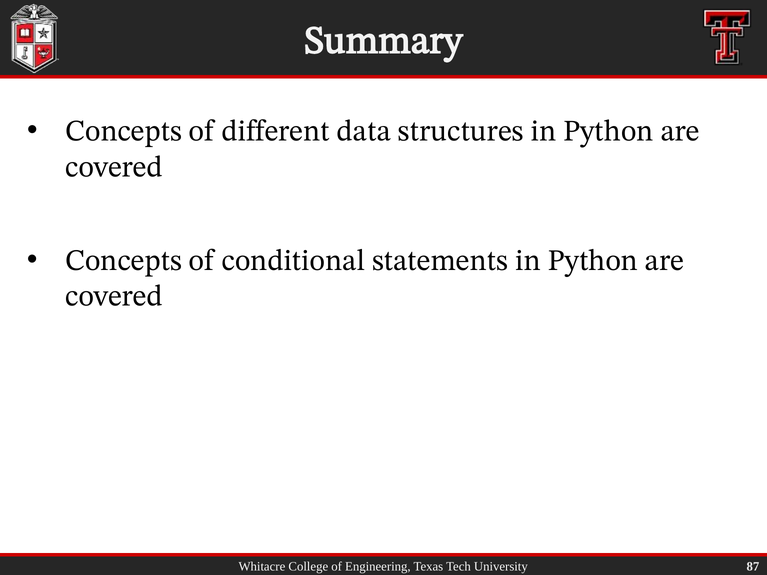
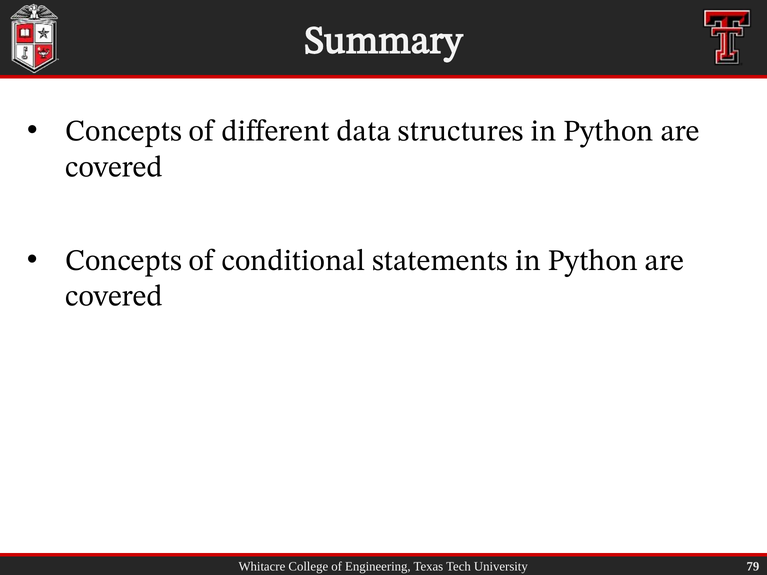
87: 87 -> 79 (753, 567)
